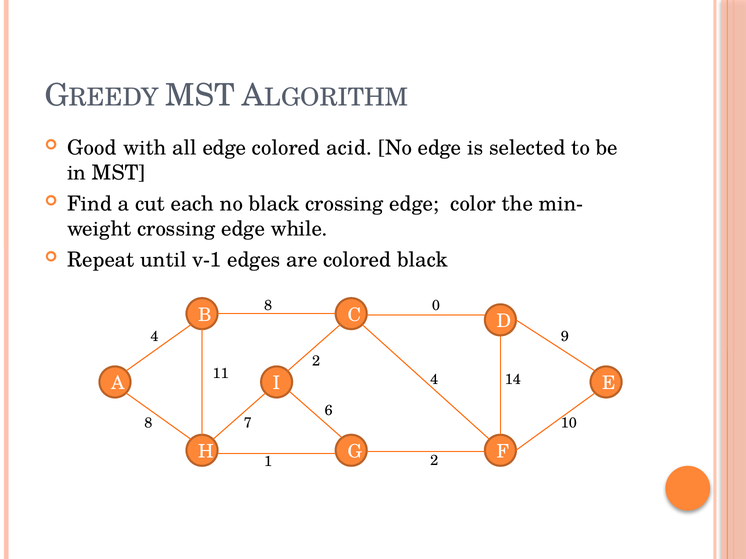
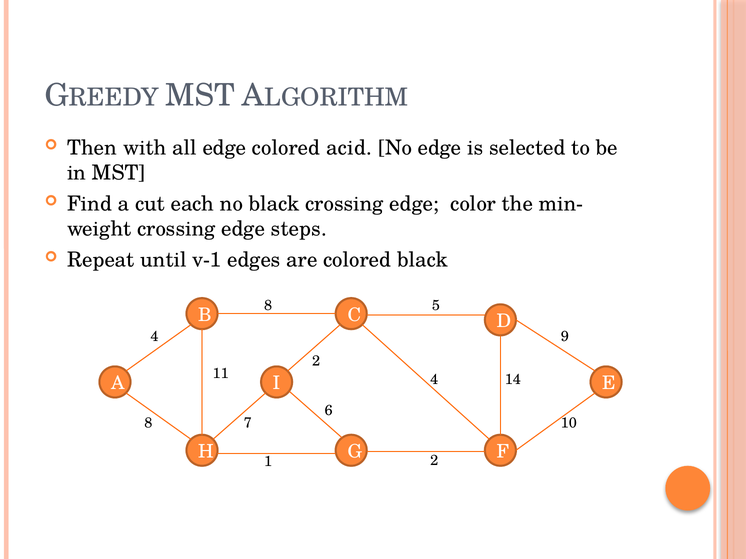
Good: Good -> Then (92, 148)
while: while -> steps (299, 229)
0: 0 -> 5 (436, 306)
